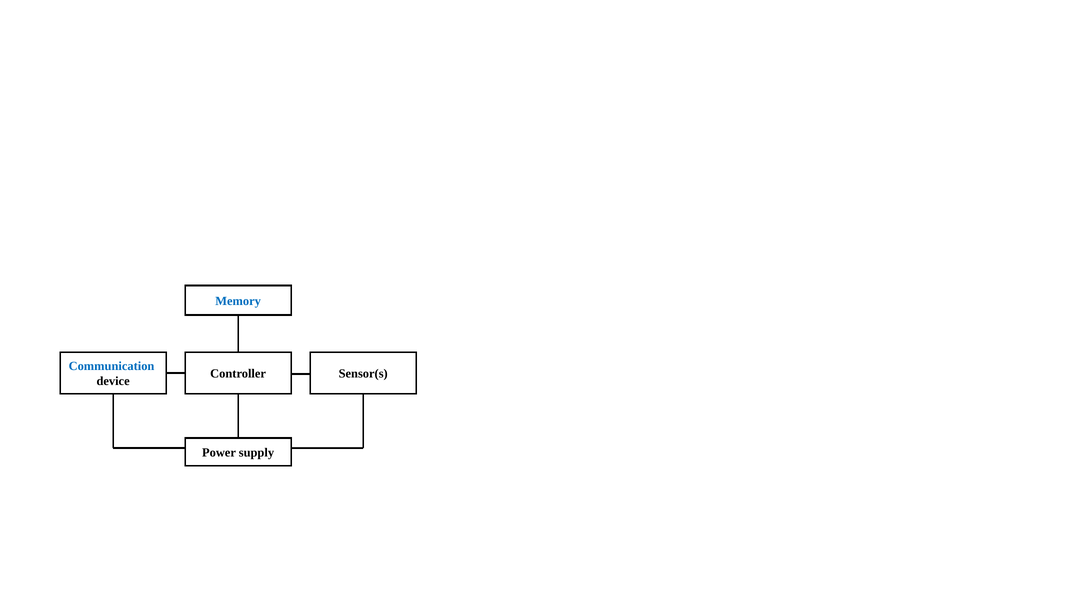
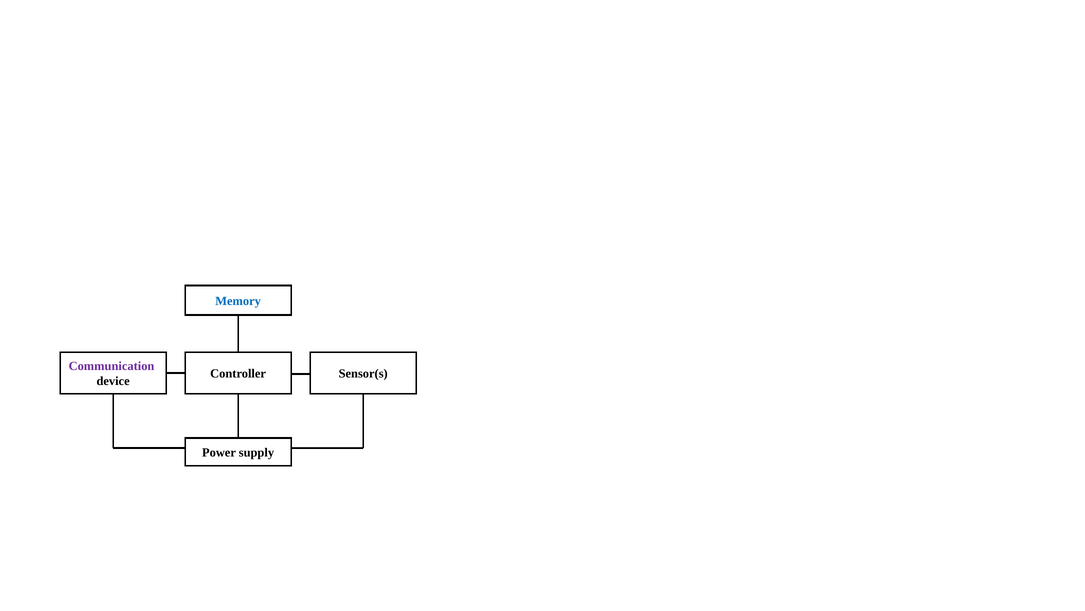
Communication colour: blue -> purple (112, 366)
